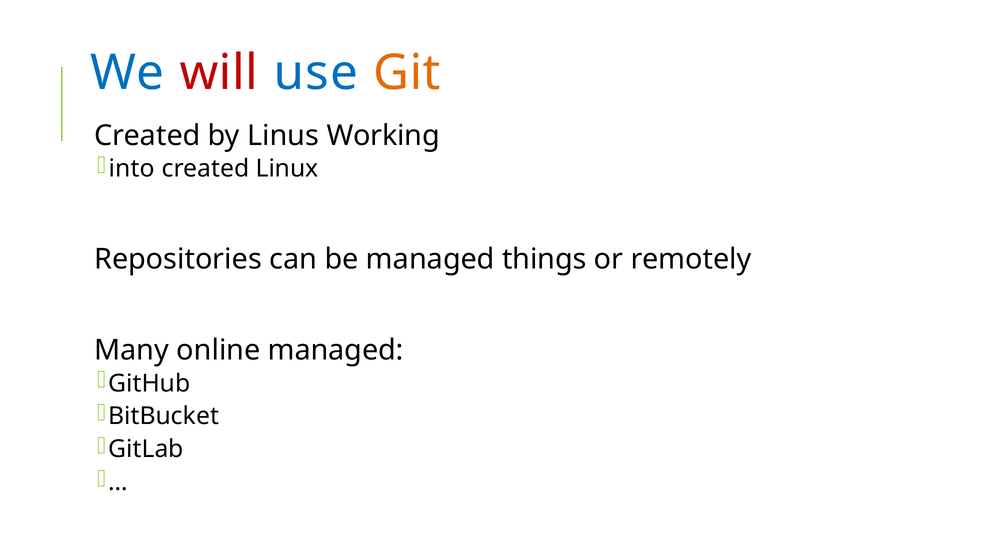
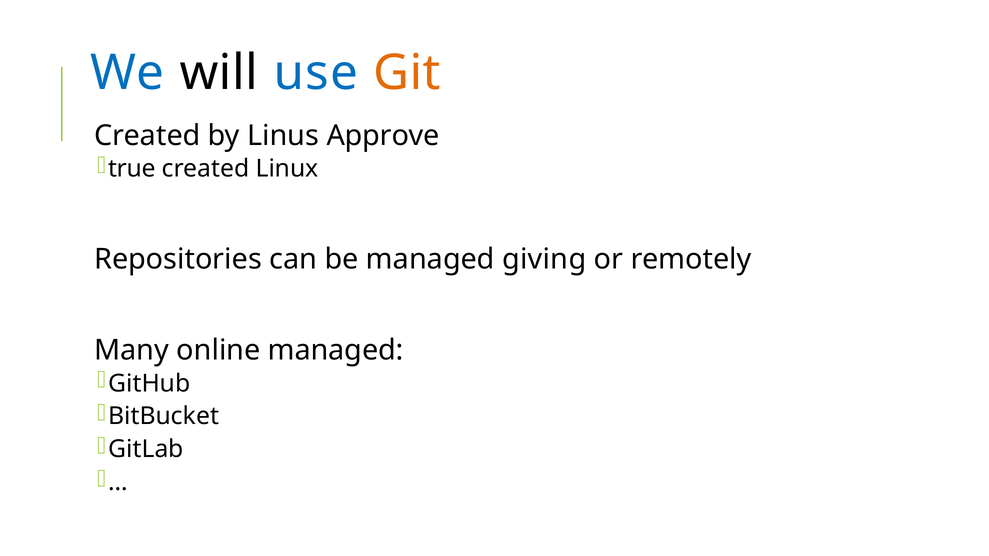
will colour: red -> black (219, 73)
Working: Working -> Approve (383, 136)
into: into -> true (132, 169)
things: things -> giving (544, 260)
